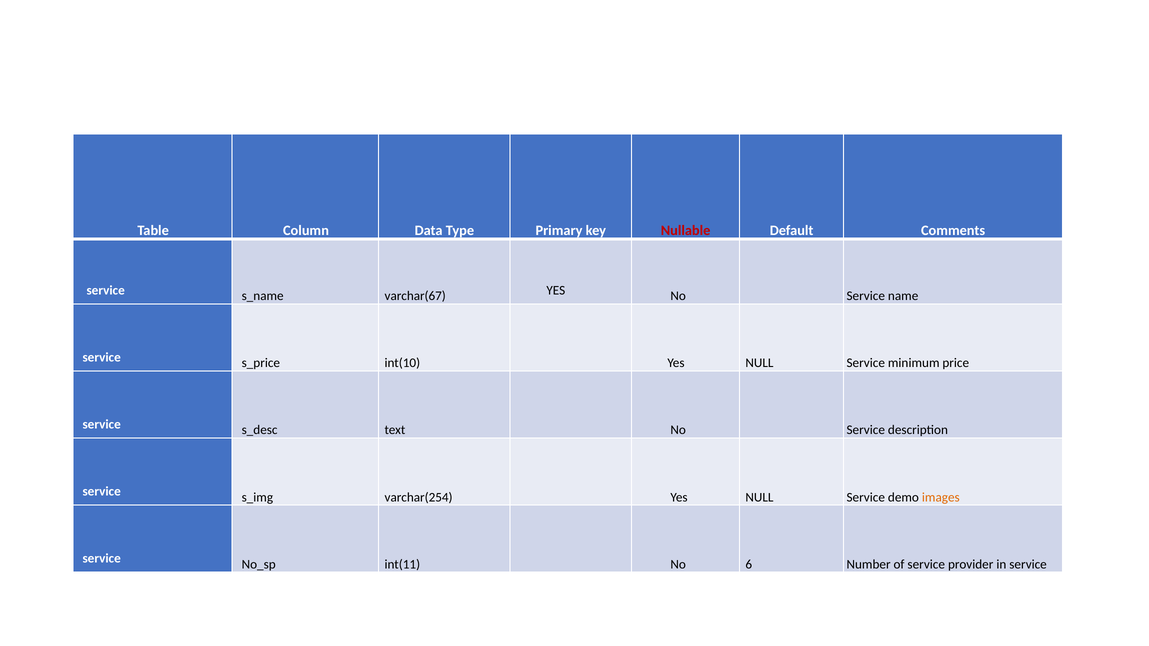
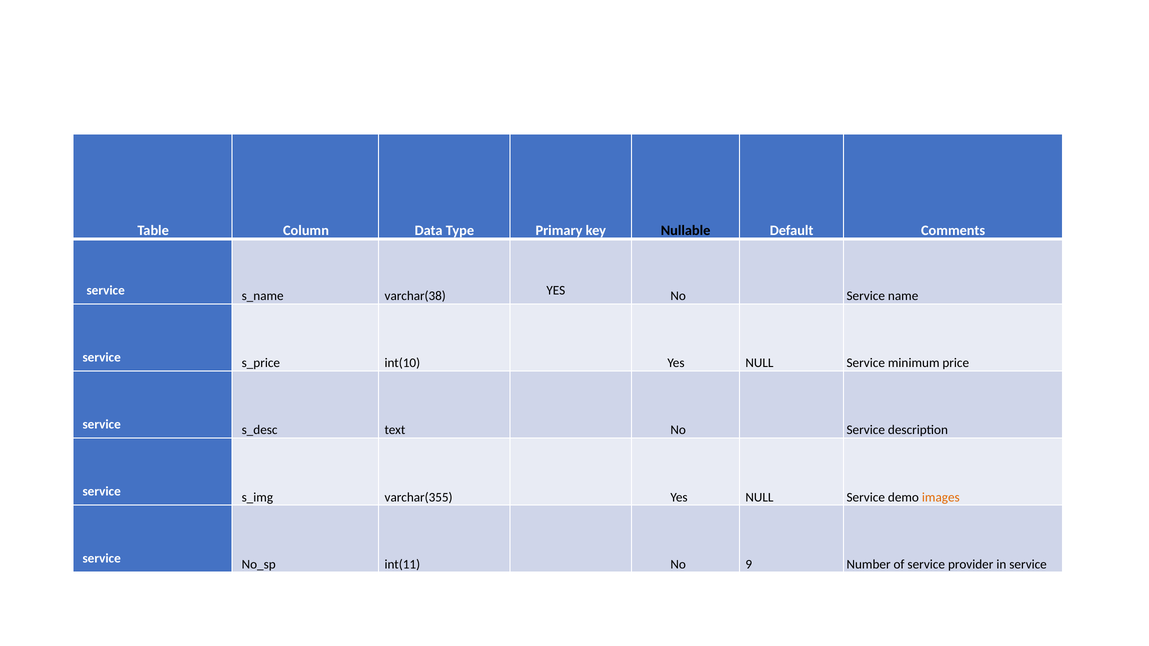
Nullable colour: red -> black (686, 231)
varchar(67: varchar(67 -> varchar(38 (415, 296)
varchar(254: varchar(254 -> varchar(355 (419, 497)
6: 6 -> 9 (749, 565)
